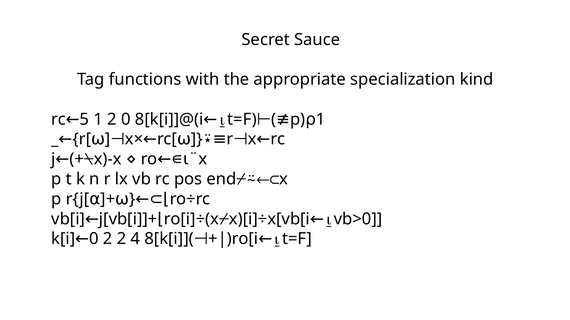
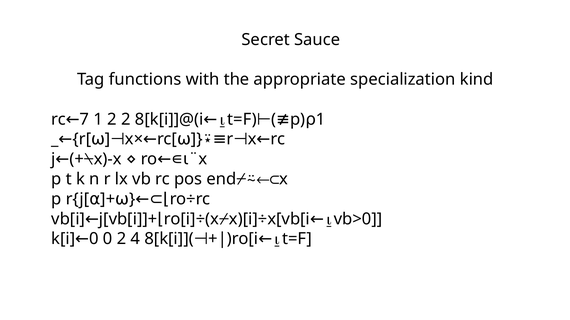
5: 5 -> 7 (84, 119)
2 0: 0 -> 2 (126, 119)
2: 2 -> 0 (108, 239)
